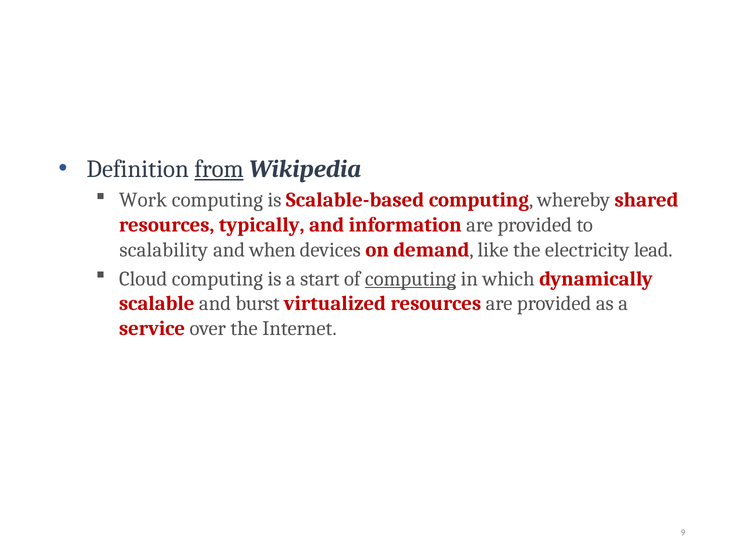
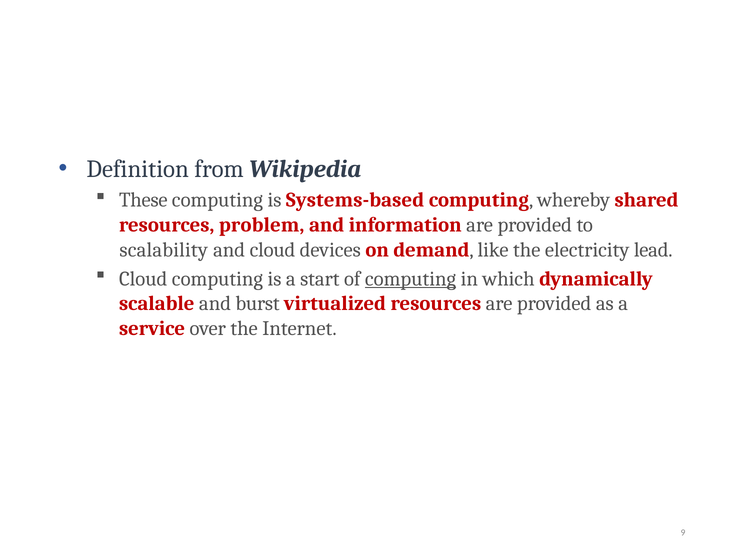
from underline: present -> none (219, 169)
Work: Work -> These (143, 200)
Scalable-based: Scalable-based -> Systems-based (355, 200)
typically: typically -> problem (262, 225)
and when: when -> cloud (272, 250)
